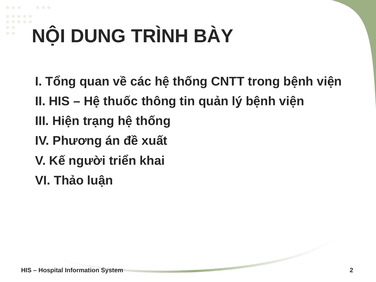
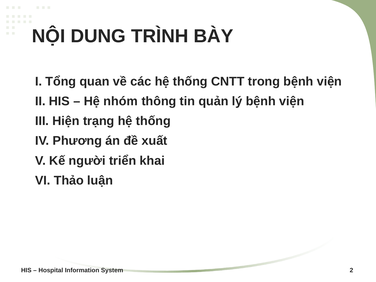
thuốc: thuốc -> nhóm (121, 101)
